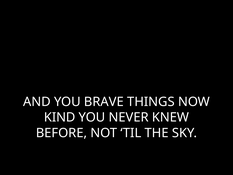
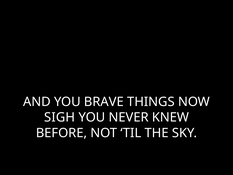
KIND: KIND -> SIGH (60, 117)
